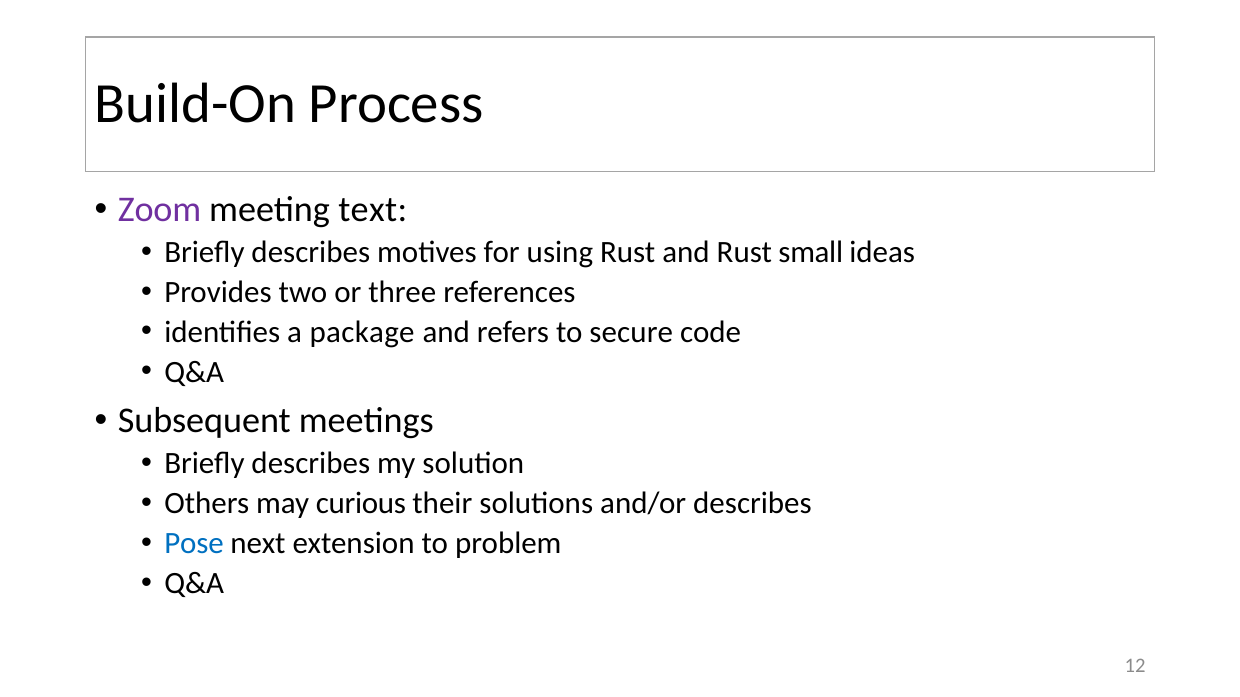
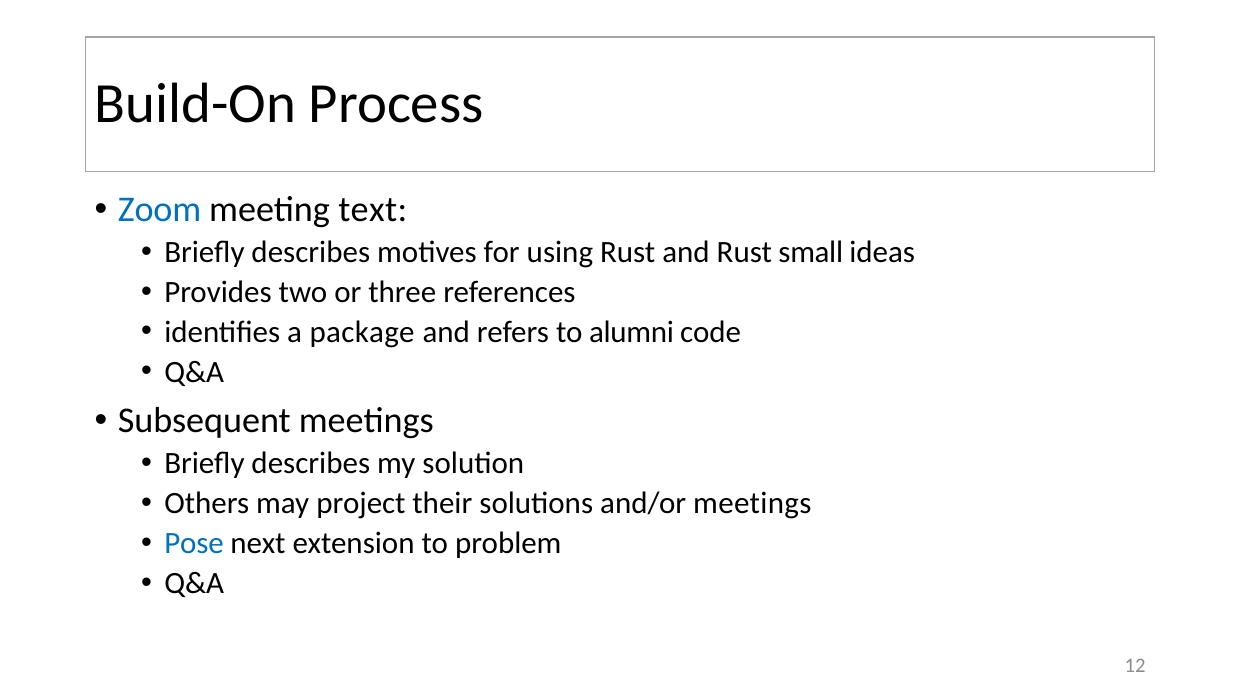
Zoom colour: purple -> blue (160, 210)
secure: secure -> alumni (631, 332)
curious: curious -> project (361, 504)
and/or describes: describes -> meetings (752, 504)
